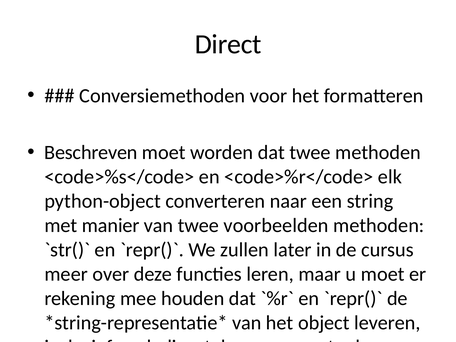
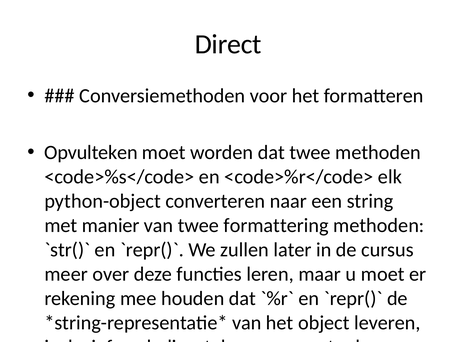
Beschreven: Beschreven -> Opvulteken (91, 152)
voorbeelden: voorbeelden -> formattering (276, 225)
